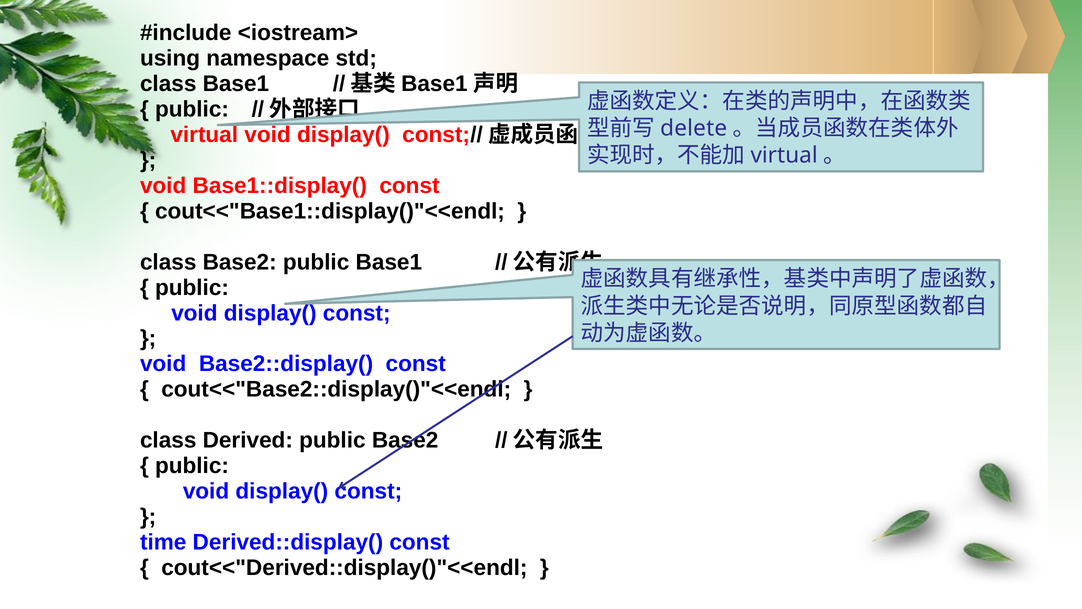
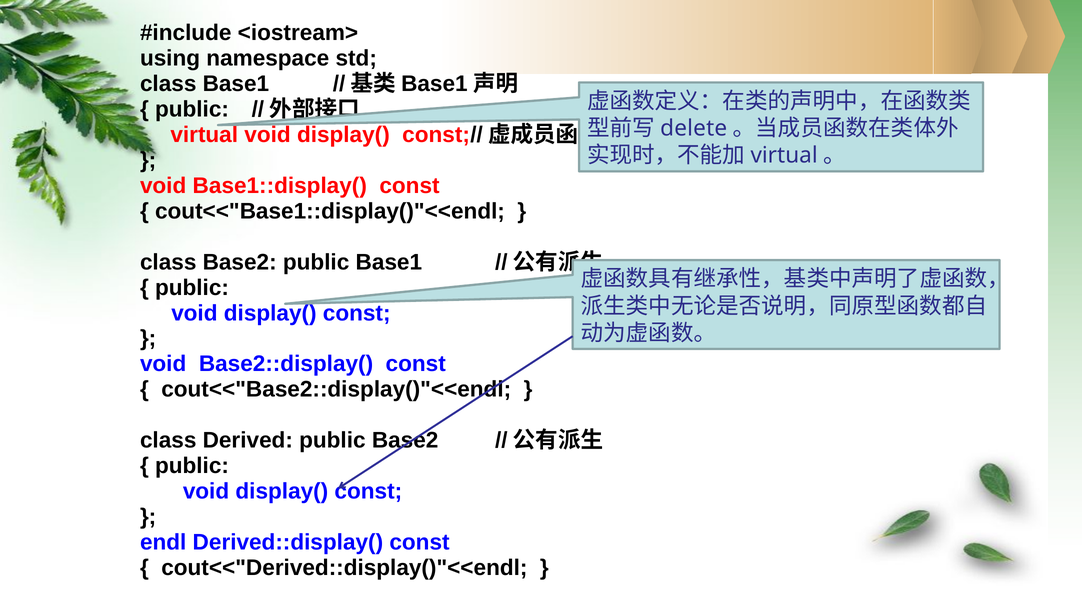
time: time -> endl (163, 542)
